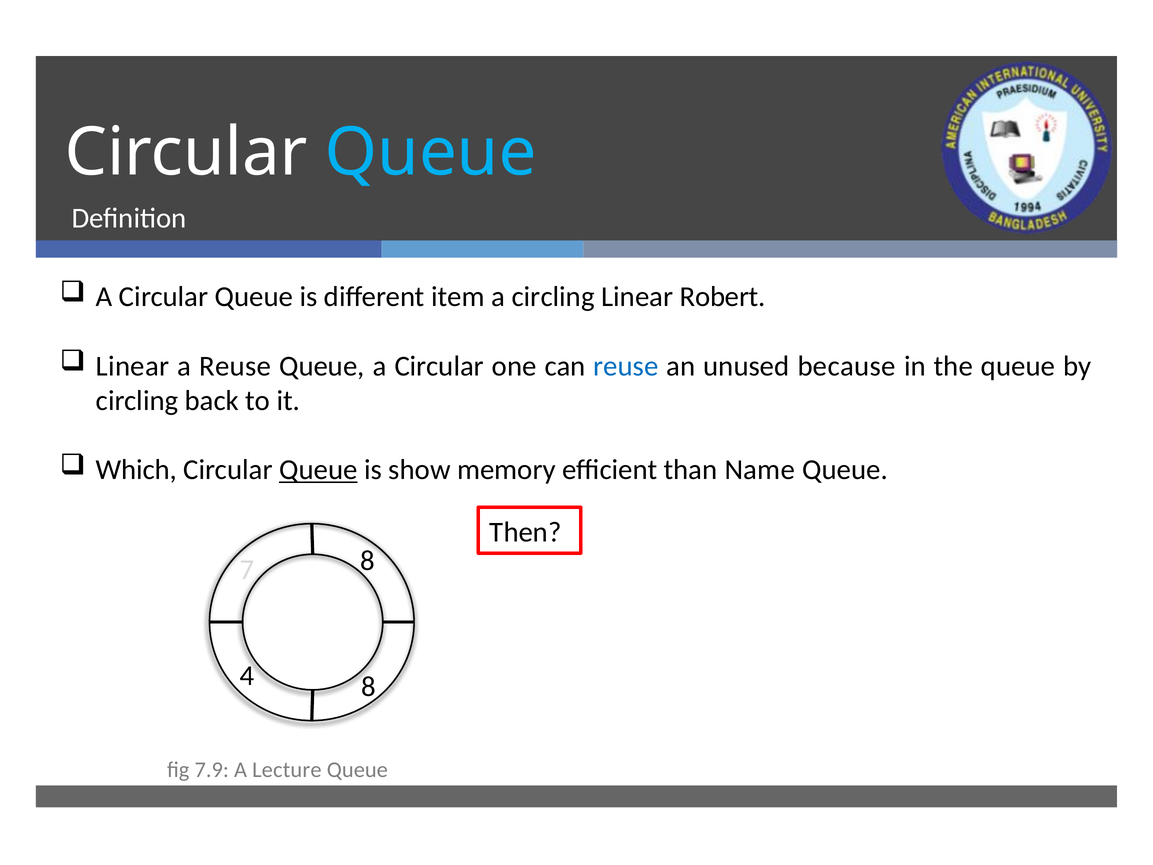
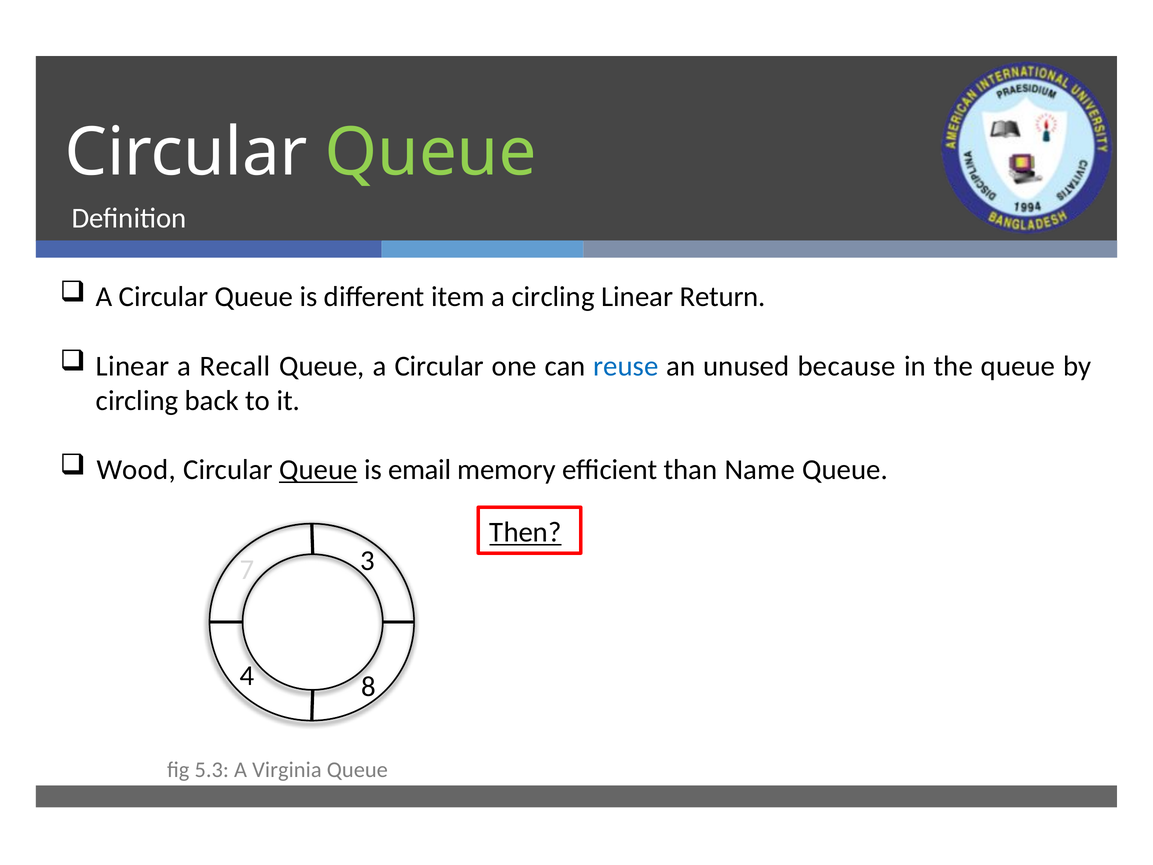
Queue colour: light blue -> light green (431, 152)
Robert: Robert -> Return (723, 297)
a Reuse: Reuse -> Recall (235, 366)
Which: Which -> Wood (136, 470)
show: show -> email (420, 470)
Then underline: none -> present (525, 532)
7 8: 8 -> 3 (367, 561)
7.9: 7.9 -> 5.3 (212, 770)
Lecture: Lecture -> Virginia (287, 770)
